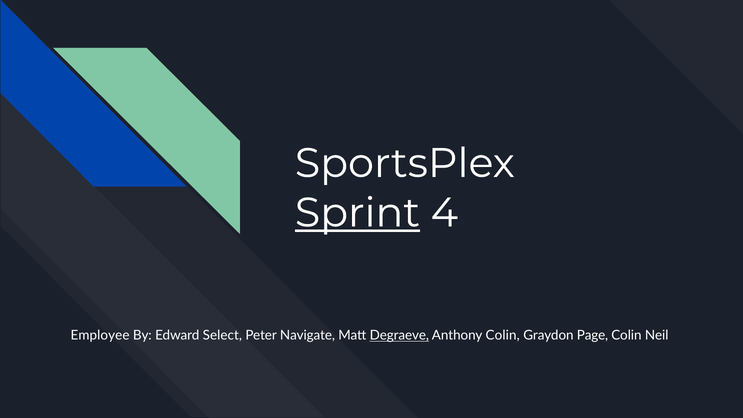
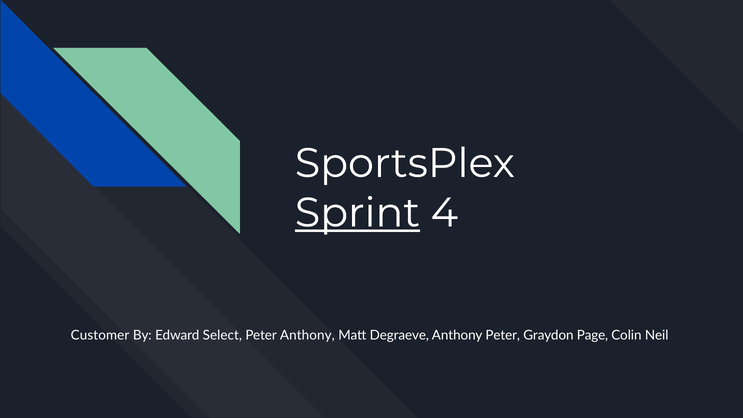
Employee: Employee -> Customer (100, 335)
Peter Navigate: Navigate -> Anthony (307, 335)
Degraeve underline: present -> none (399, 335)
Anthony Colin: Colin -> Peter (503, 335)
